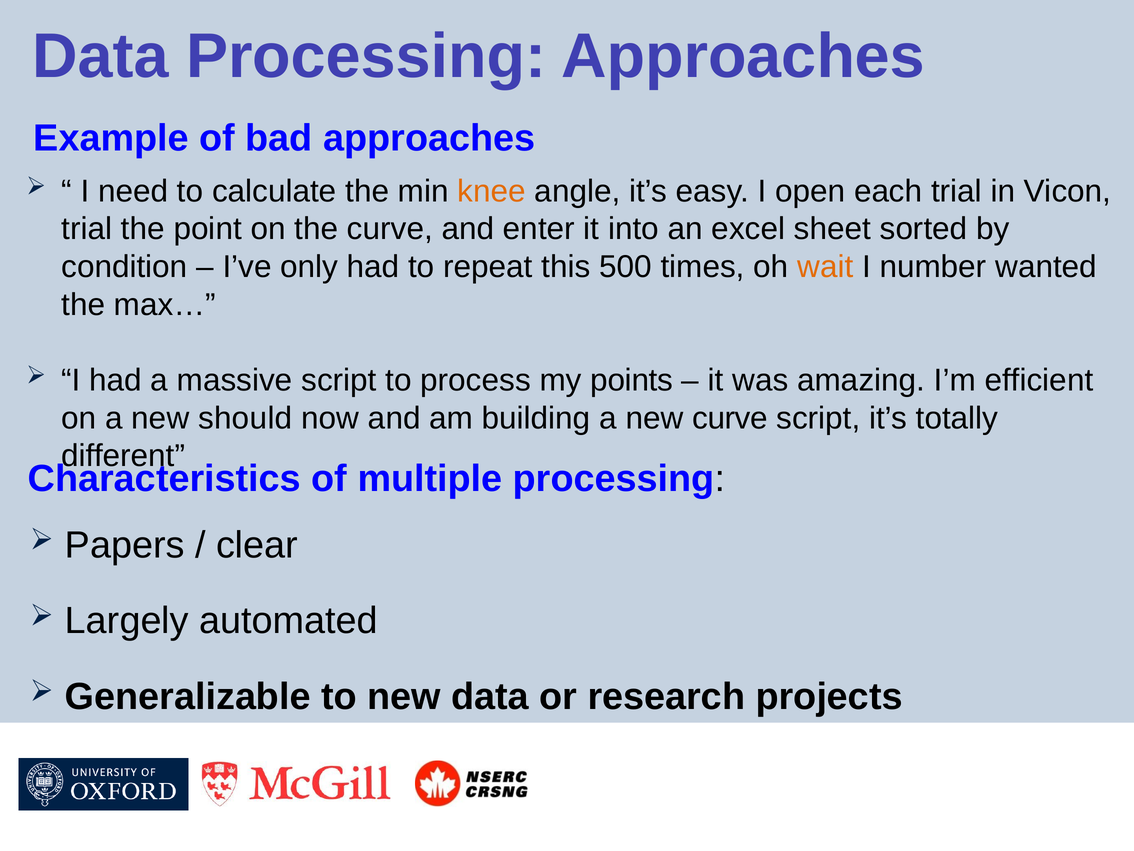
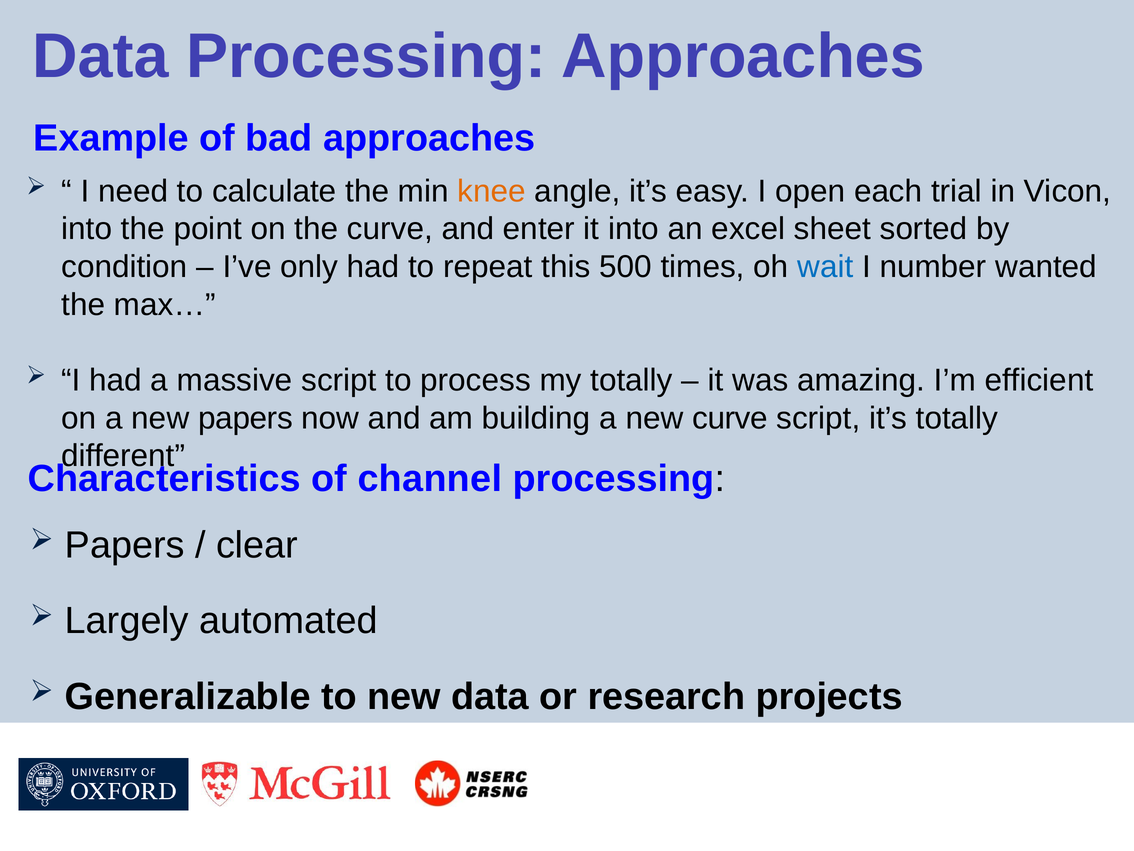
trial: trial -> into (87, 229)
wait colour: orange -> blue (825, 267)
my points: points -> totally (632, 380)
new should: should -> papers (246, 418)
multiple: multiple -> channel (430, 478)
